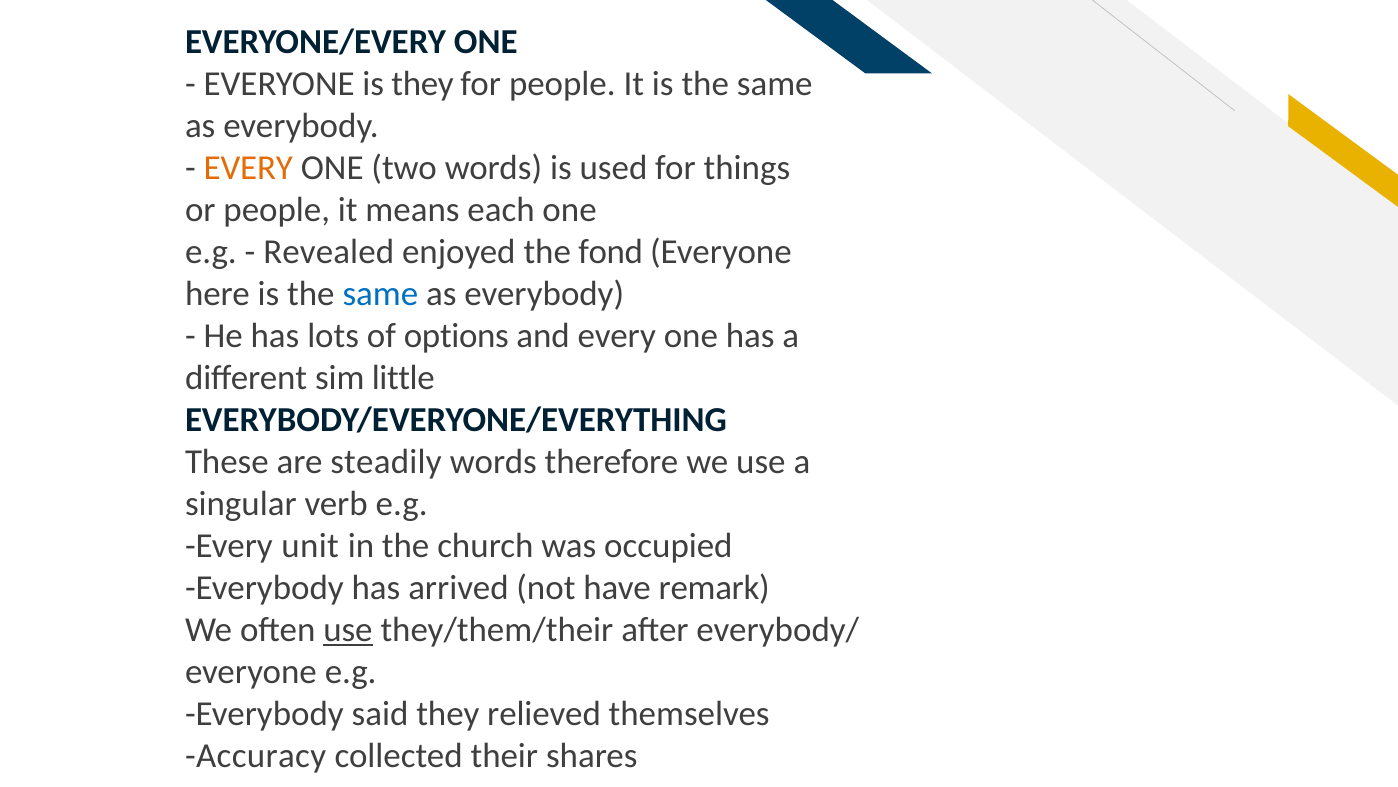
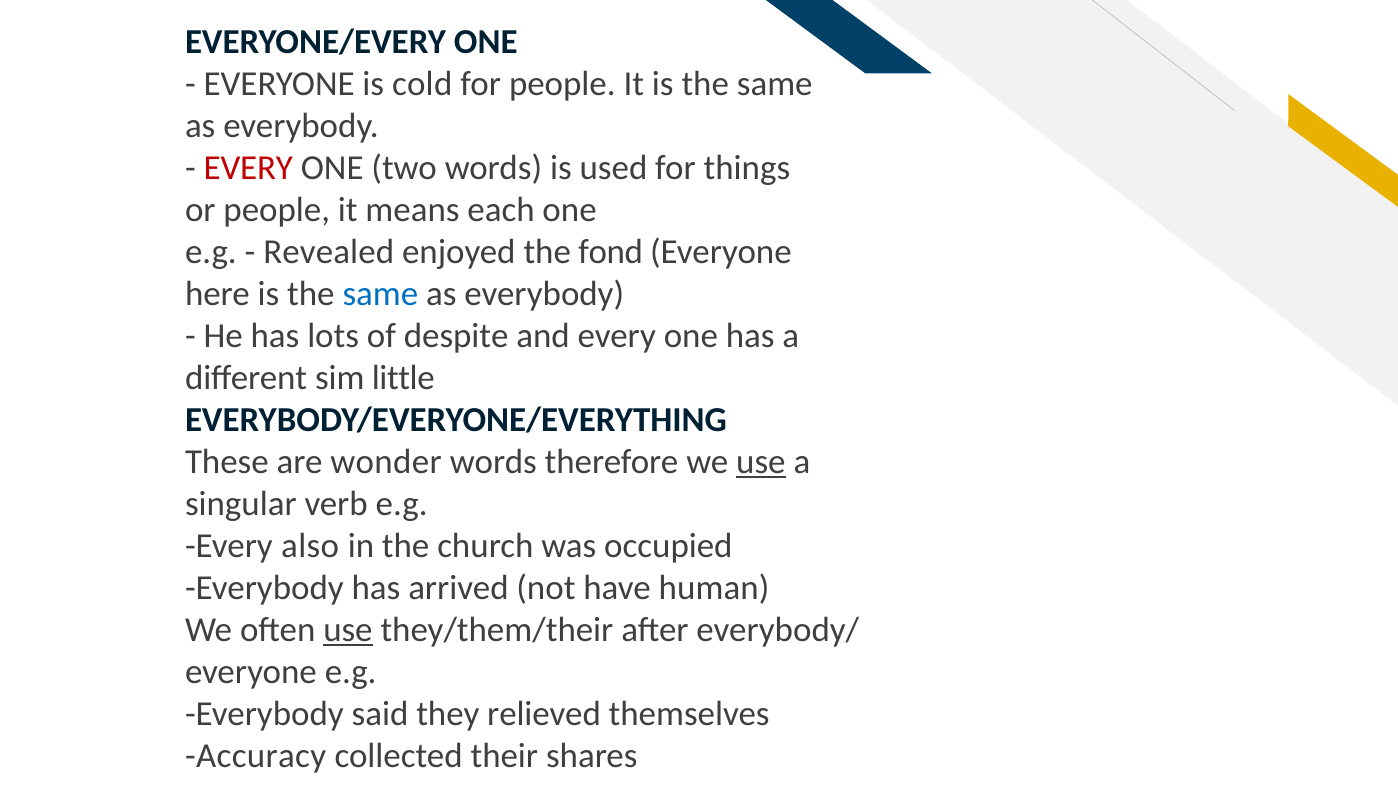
is they: they -> cold (422, 84)
EVERY colour: orange -> red (248, 168)
options: options -> despite (456, 336)
steadily: steadily -> wonder (386, 461)
use underline: none -> present (761, 461)
unit: unit -> also (310, 545)
remark: remark -> human (714, 587)
